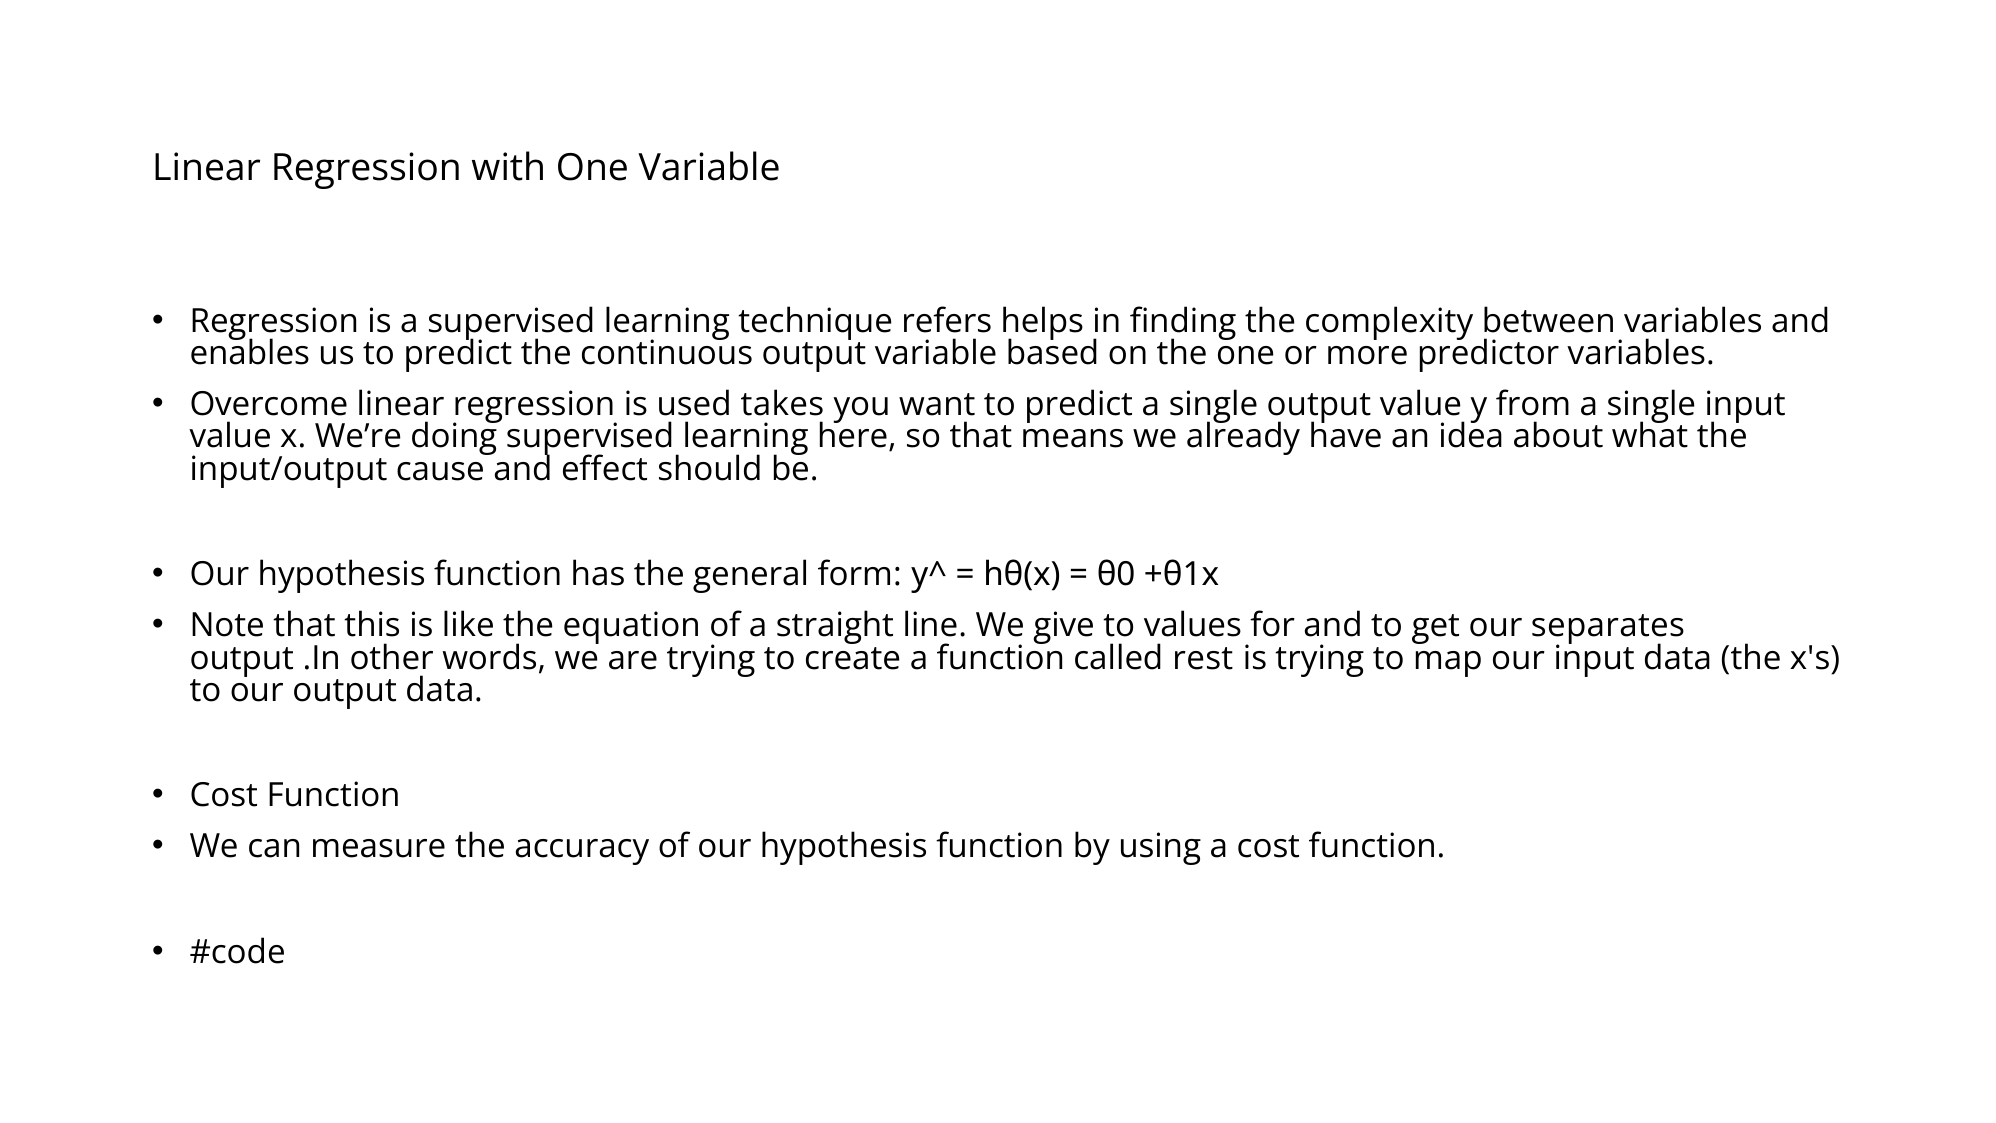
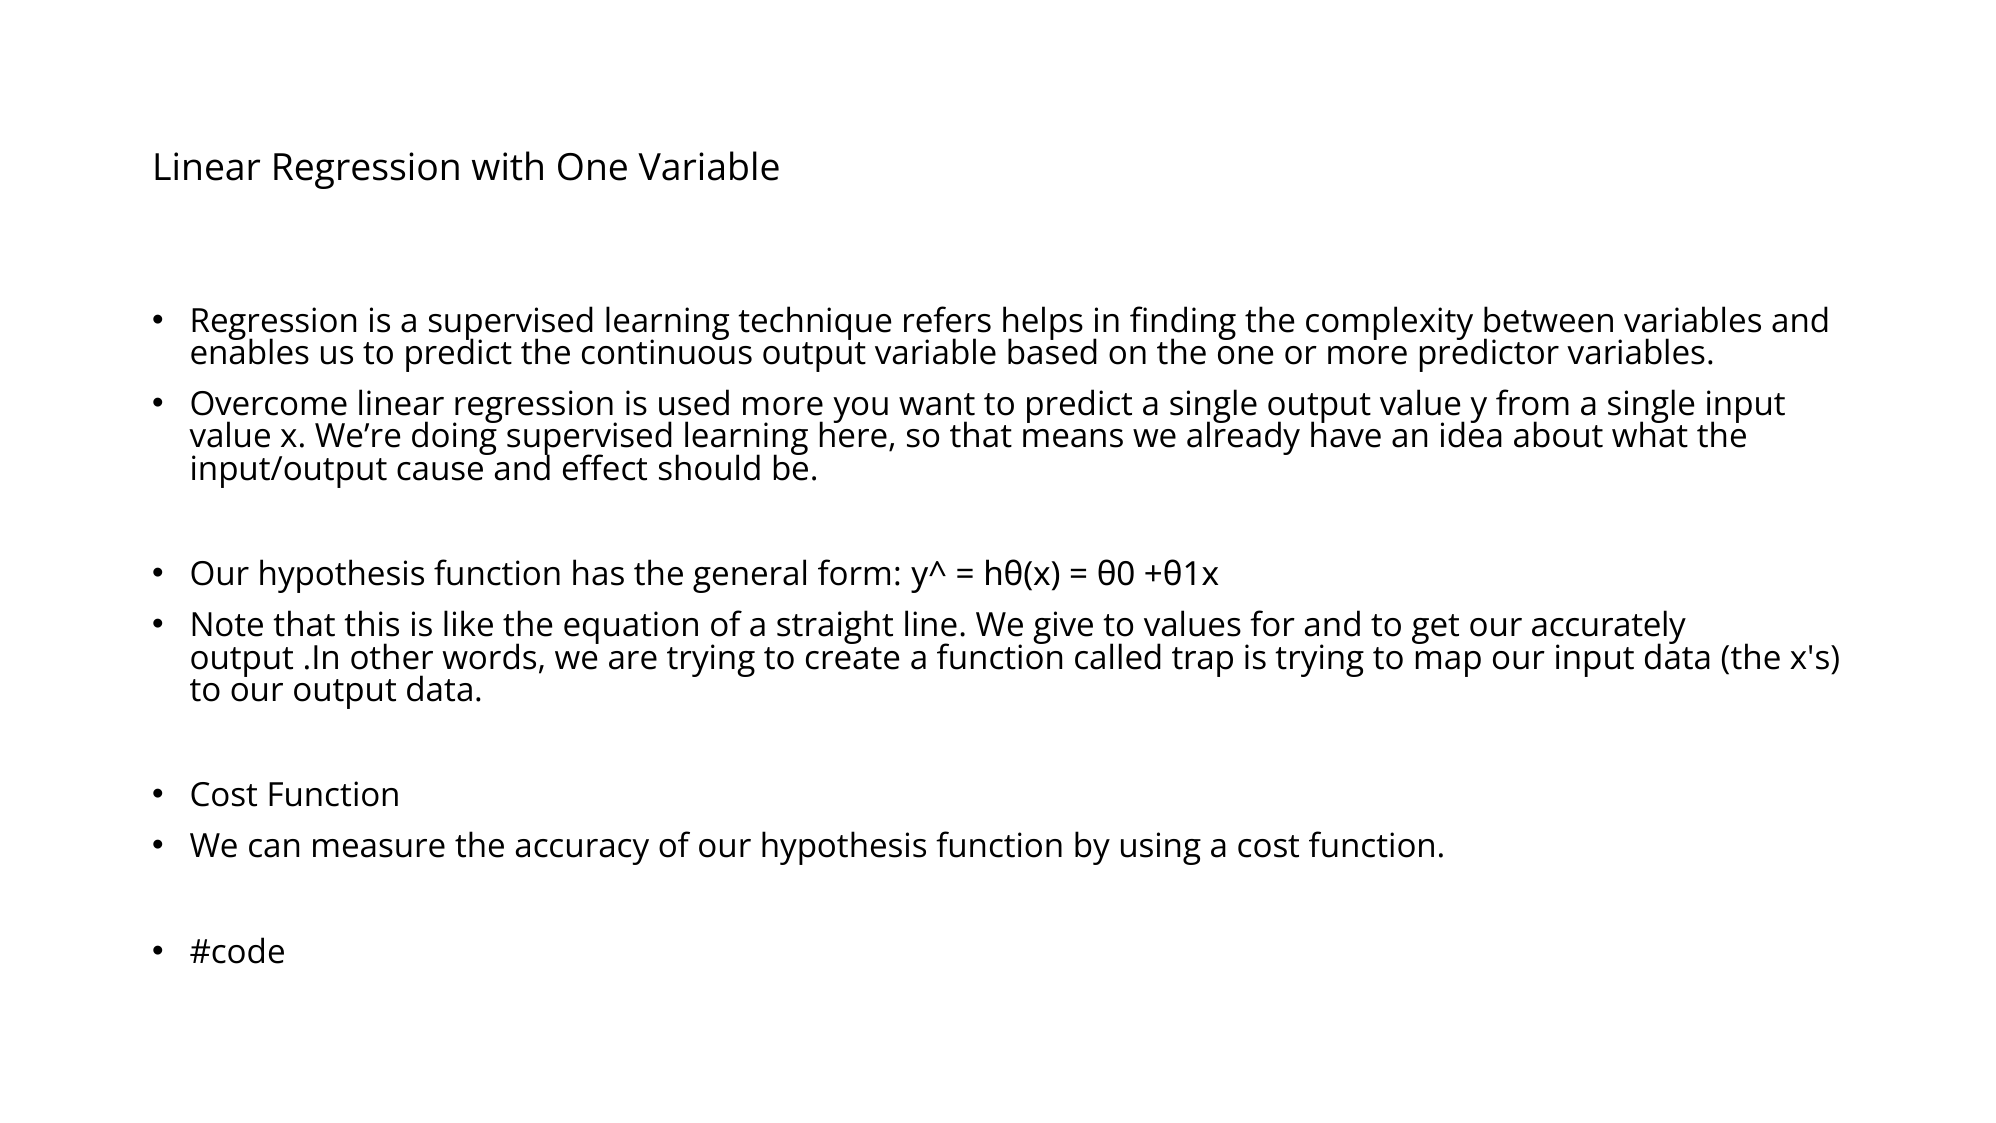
used takes: takes -> more (782, 405)
separates: separates -> accurately (1608, 626)
rest: rest -> trap (1203, 658)
